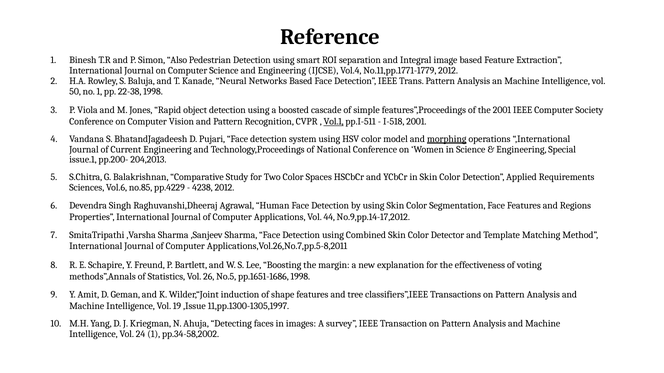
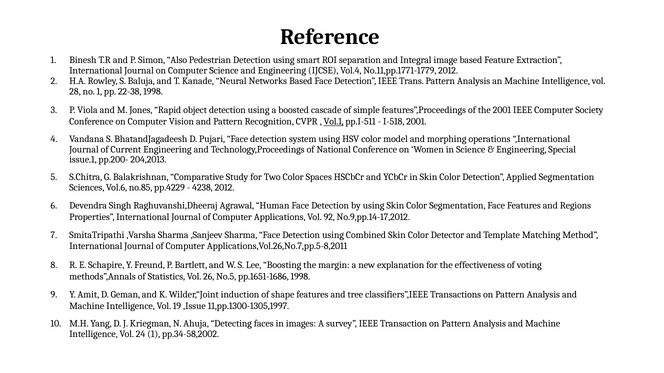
50: 50 -> 28 (75, 91)
morphing underline: present -> none (447, 139)
Applied Requirements: Requirements -> Segmentation (567, 177)
44: 44 -> 92 (329, 217)
